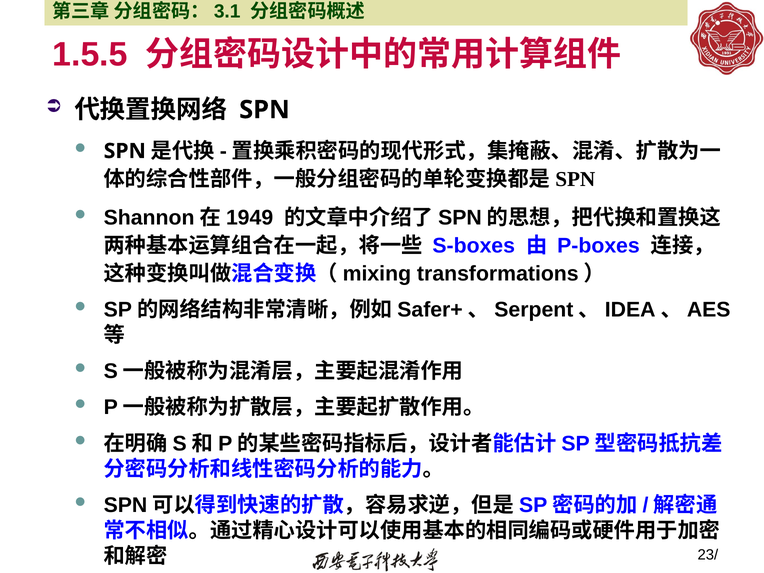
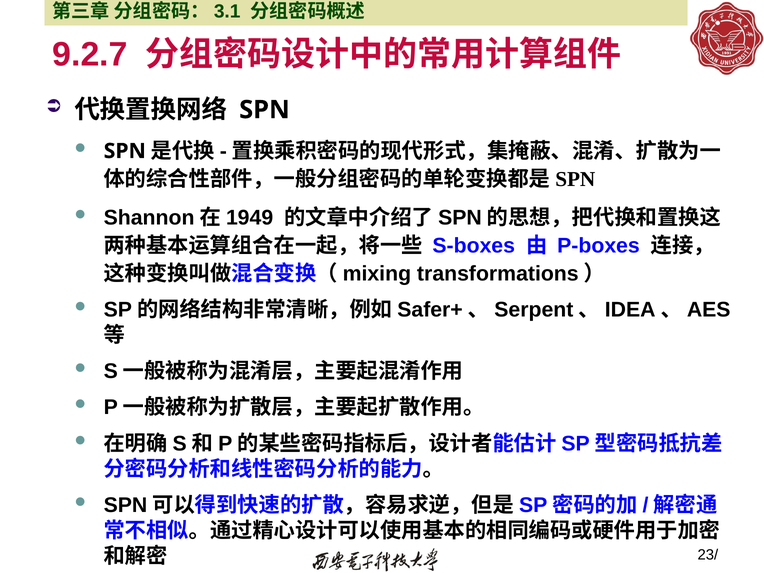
1.5.5: 1.5.5 -> 9.2.7 (90, 55)
